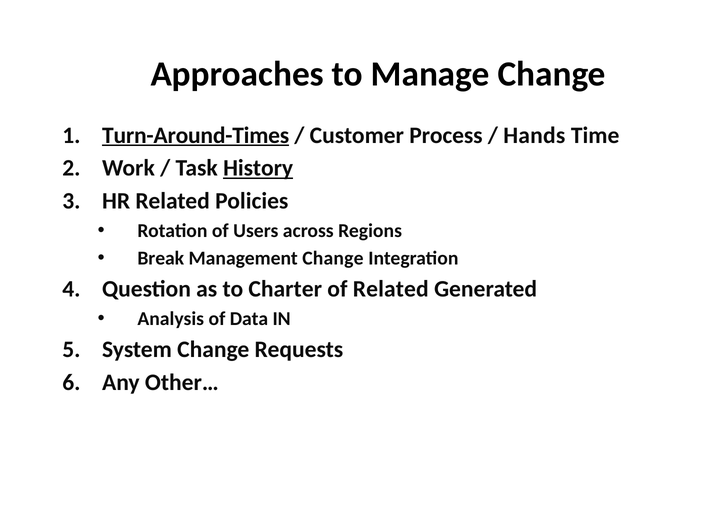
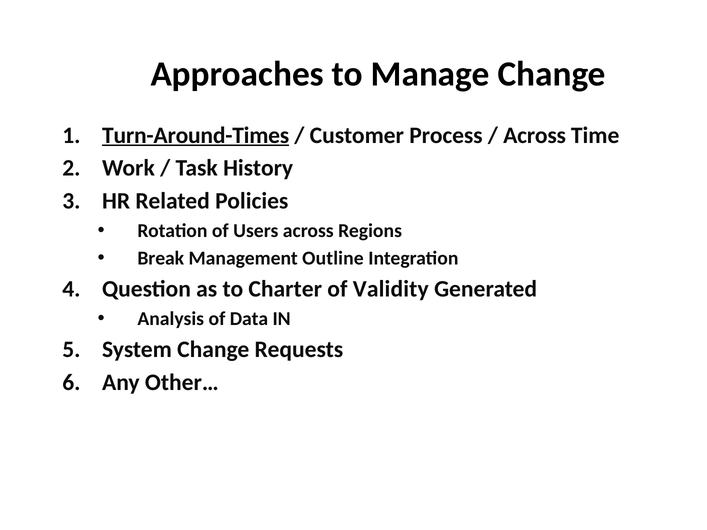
Hands: Hands -> Across (535, 135)
History underline: present -> none (258, 168)
Management Change: Change -> Outline (333, 258)
of Related: Related -> Validity (391, 289)
